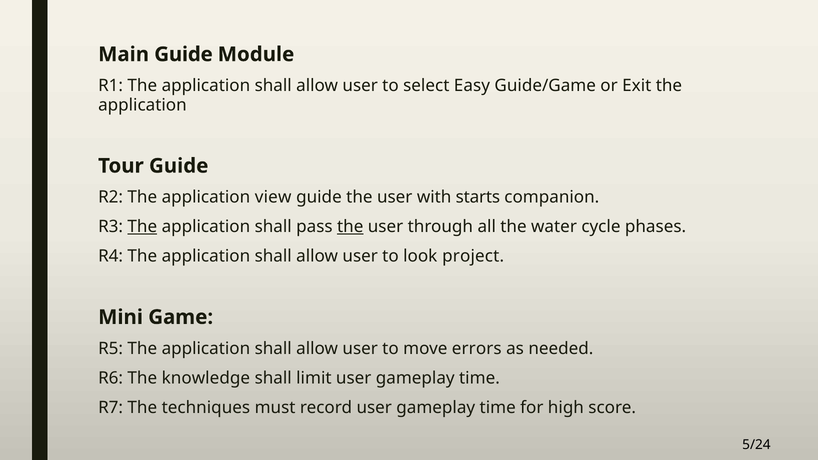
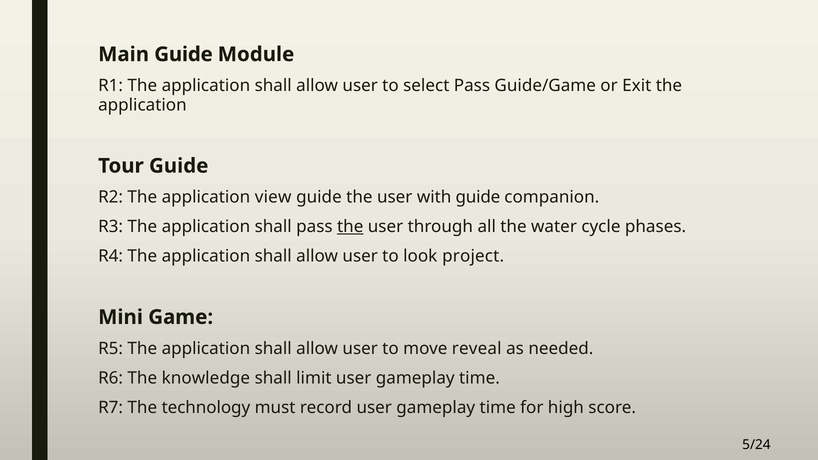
select Easy: Easy -> Pass (472, 86)
with starts: starts -> guide (478, 197)
The underline: present -> none (142, 227)
errors: errors -> reveal (477, 349)
techniques: techniques -> technology (206, 408)
